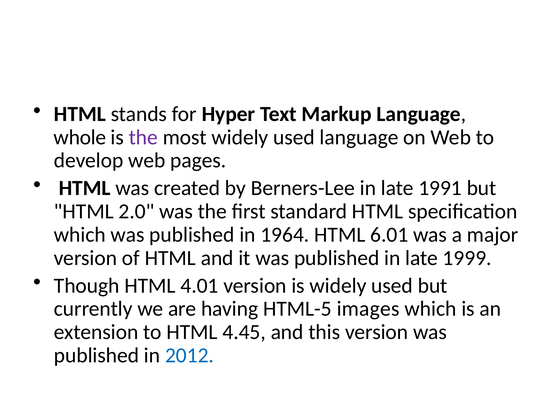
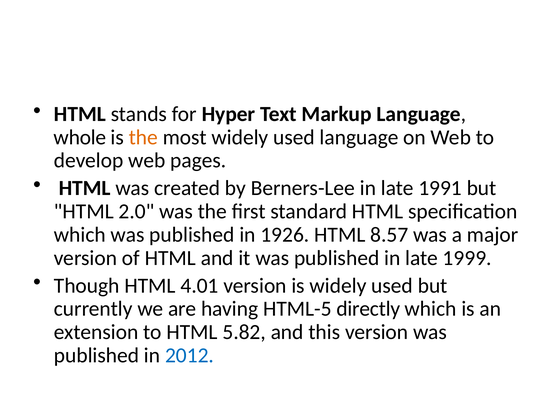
the colour: purple -> orange (143, 137)
1964: 1964 -> 1926 (285, 235)
6.01: 6.01 -> 8.57 (389, 235)
images: images -> directly (368, 309)
4.45: 4.45 -> 5.82 (244, 332)
